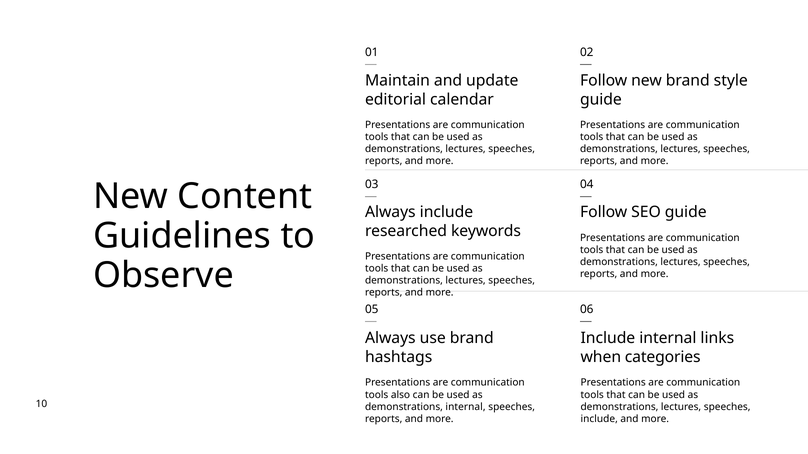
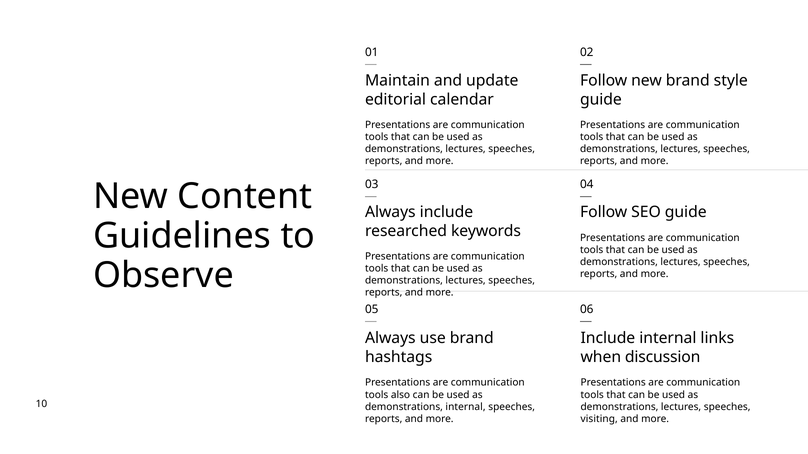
categories: categories -> discussion (663, 358)
include: include -> visiting (599, 419)
